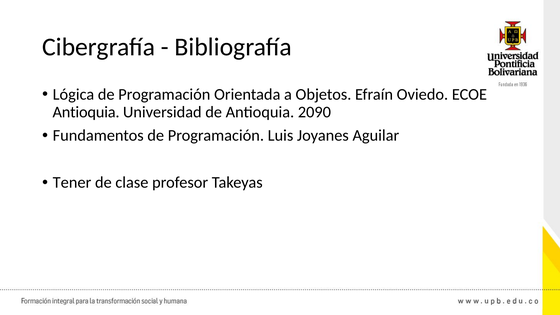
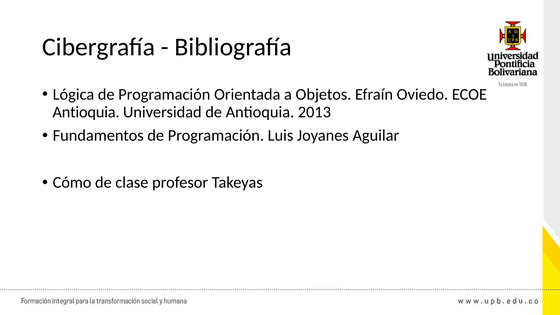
2090: 2090 -> 2013 (314, 112)
Tener: Tener -> Cómo (72, 183)
